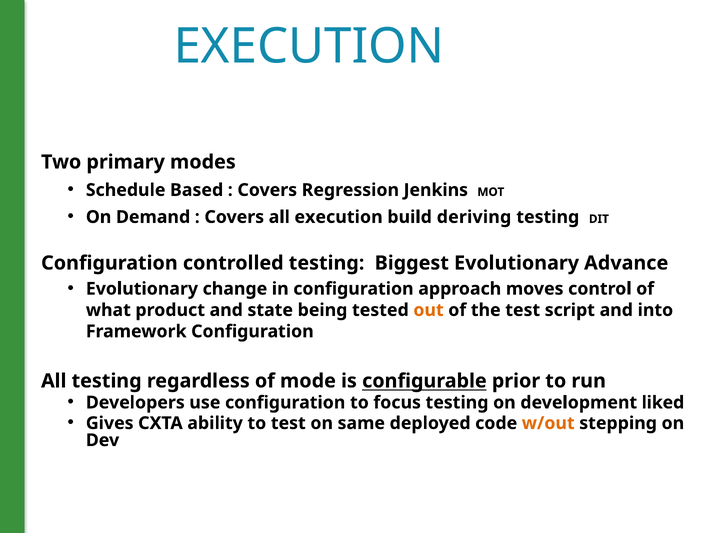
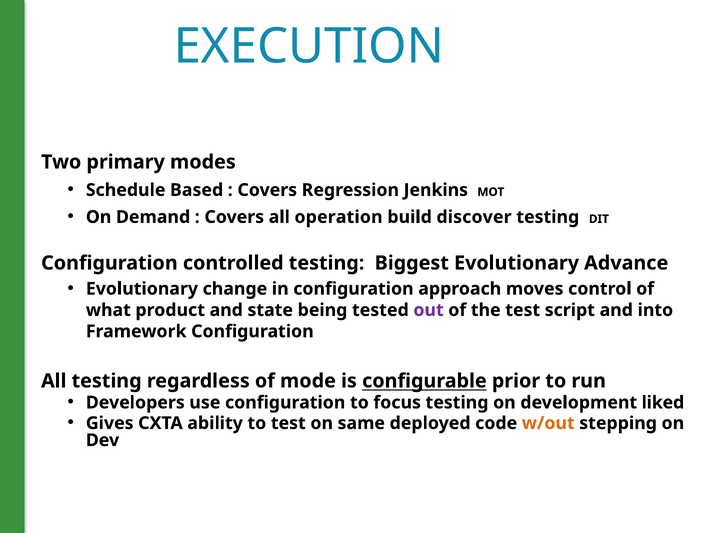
all execution: execution -> operation (339, 217)
deriving: deriving -> discover (474, 217)
out colour: orange -> purple (429, 310)
